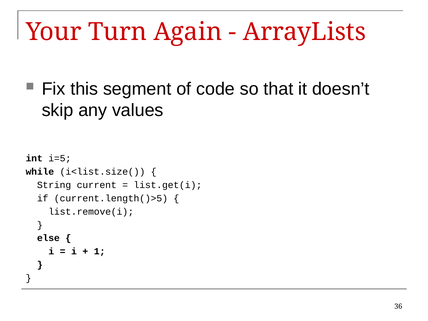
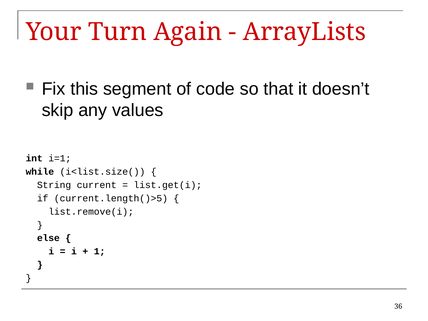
i=5: i=5 -> i=1 (60, 158)
